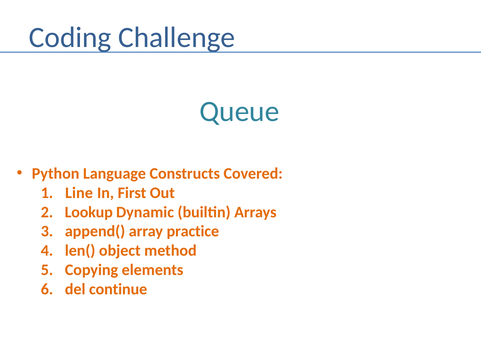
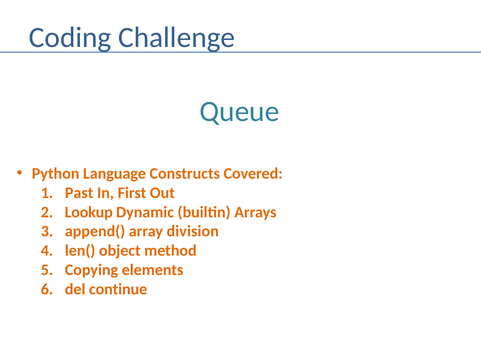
Line: Line -> Past (79, 193)
practice: practice -> division (193, 231)
